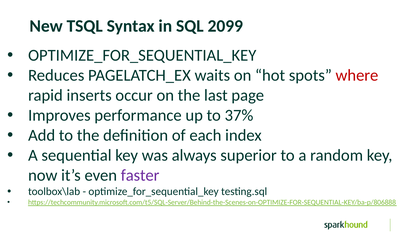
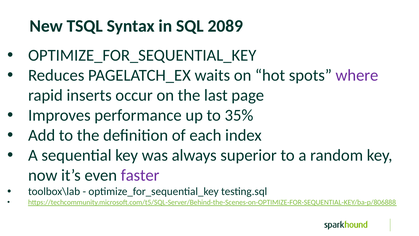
2099: 2099 -> 2089 (225, 26)
where colour: red -> purple (357, 75)
37%: 37% -> 35% (239, 115)
